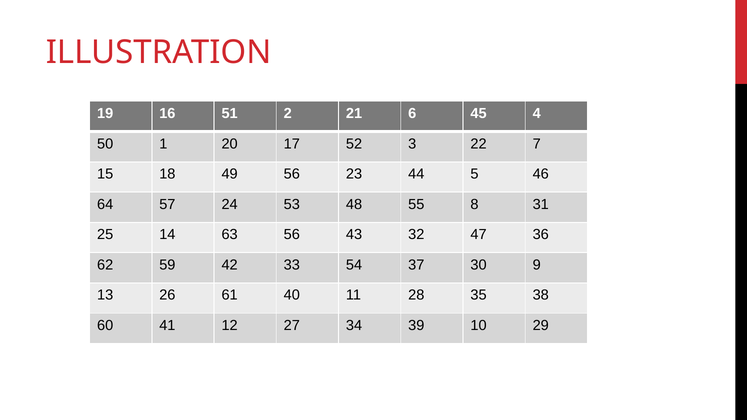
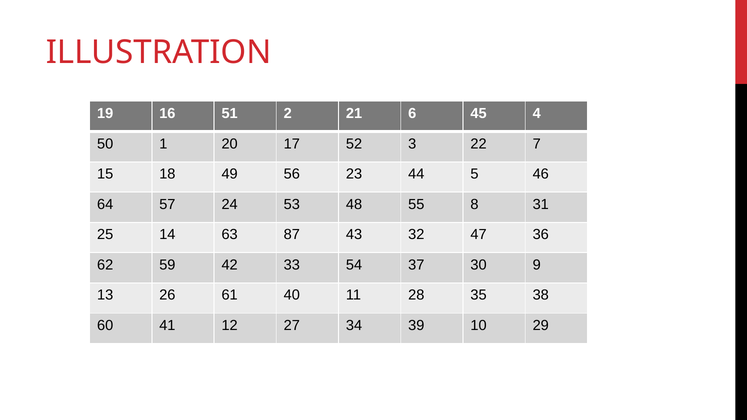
63 56: 56 -> 87 (292, 235)
